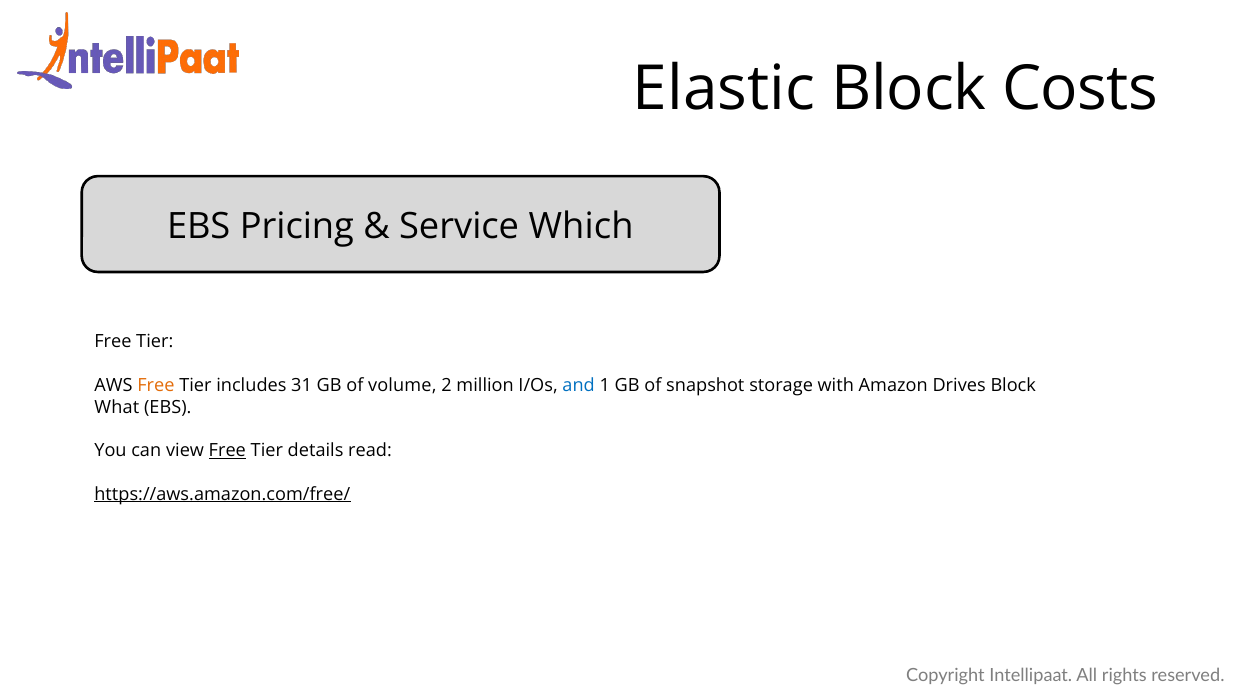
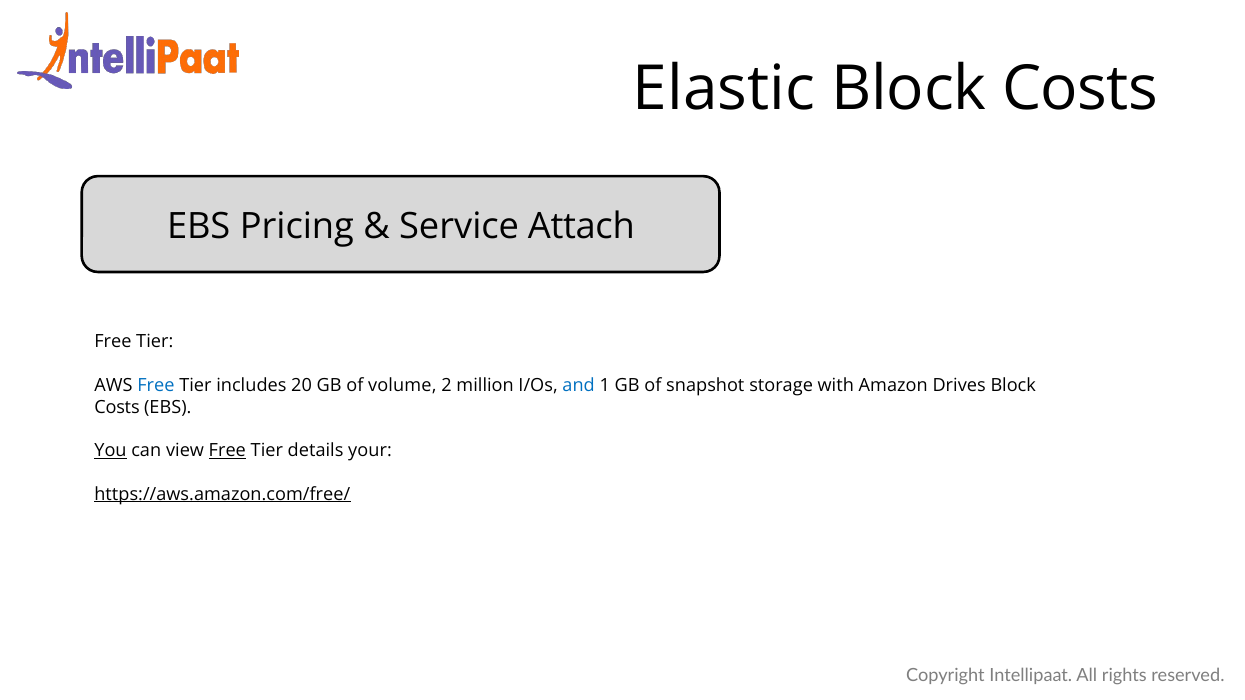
Which: Which -> Attach (581, 227)
Free colour: orange -> blue (156, 385)
31: 31 -> 20 (302, 385)
What: What -> Costs (117, 407)
You underline: none -> present (110, 451)
read: read -> your (370, 451)
